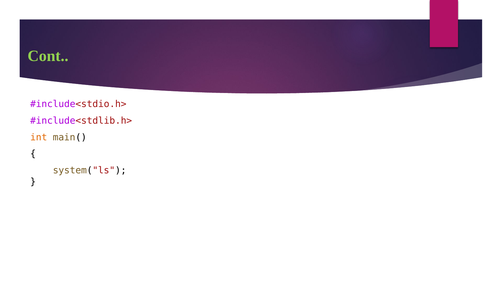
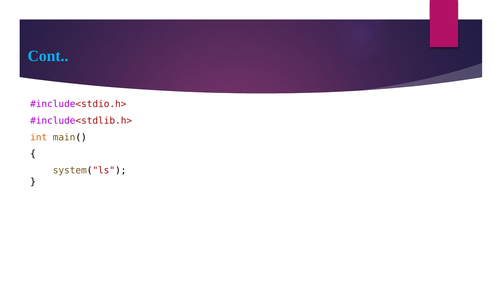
Cont colour: light green -> light blue (48, 56)
